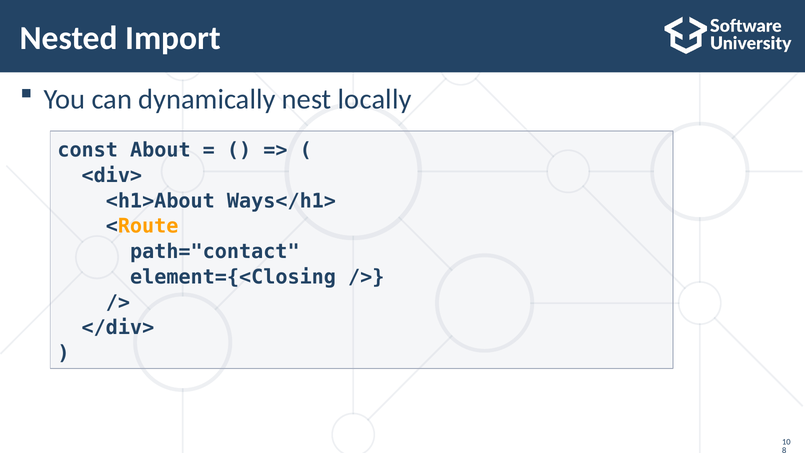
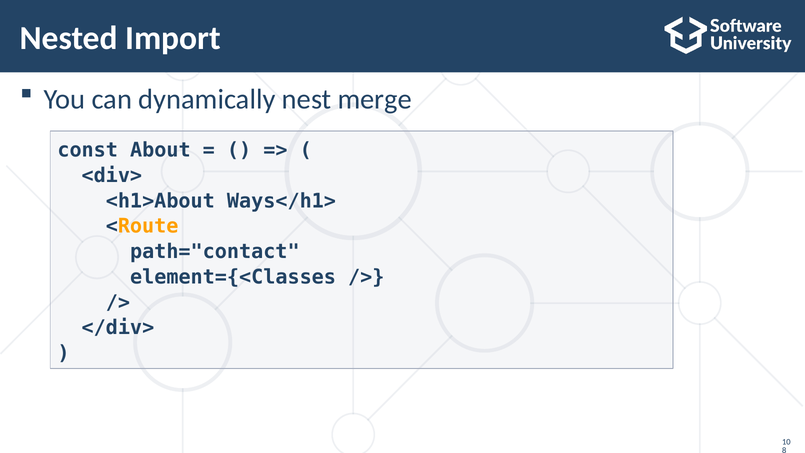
locally: locally -> merge (375, 99)
element={<Closing: element={<Closing -> element={<Classes (233, 277)
